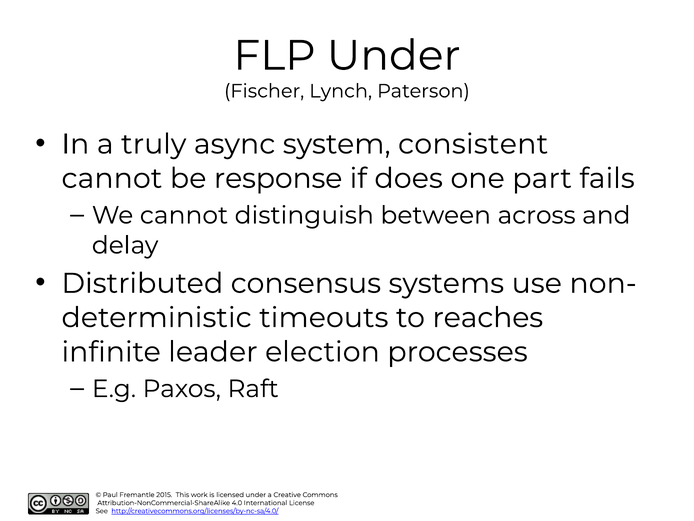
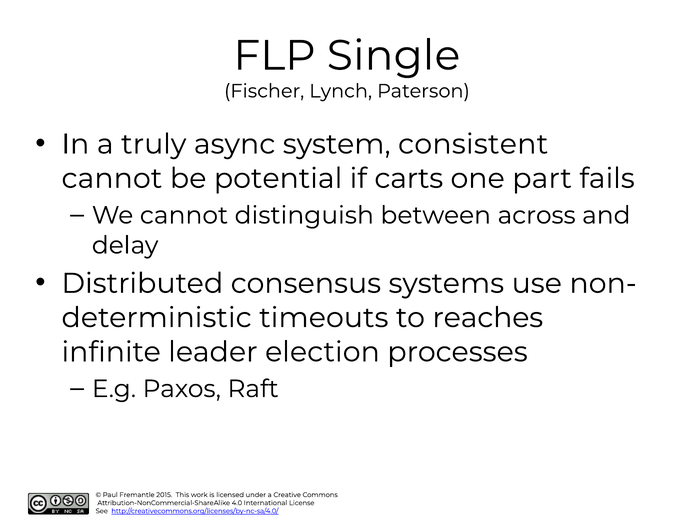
FLP Under: Under -> Single (394, 56)
response: response -> potential (278, 178)
does: does -> carts (409, 178)
